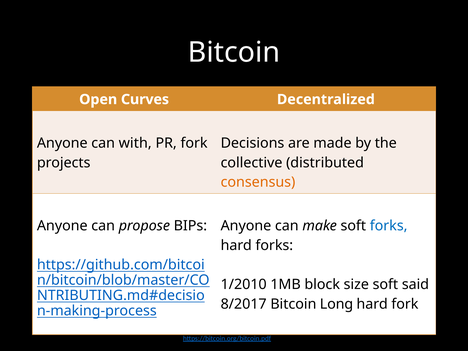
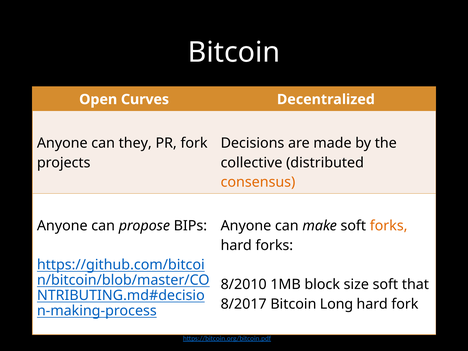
with: with -> they (135, 143)
forks colour: blue -> orange (389, 226)
1/2010: 1/2010 -> 8/2010 (244, 284)
said: said -> that (415, 284)
